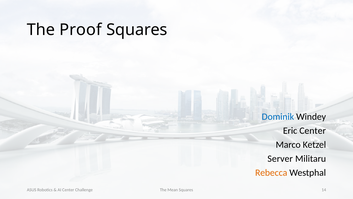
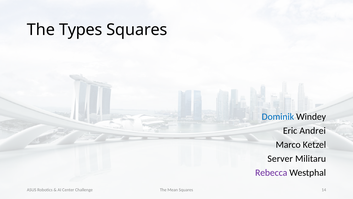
Proof: Proof -> Types (81, 30)
Eric Center: Center -> Andrei (313, 130)
Rebecca colour: orange -> purple (271, 172)
